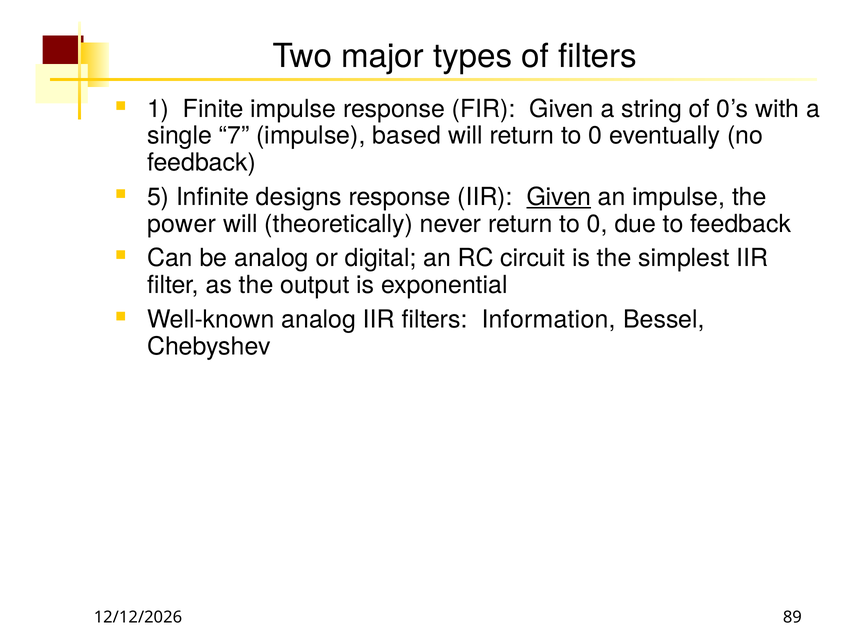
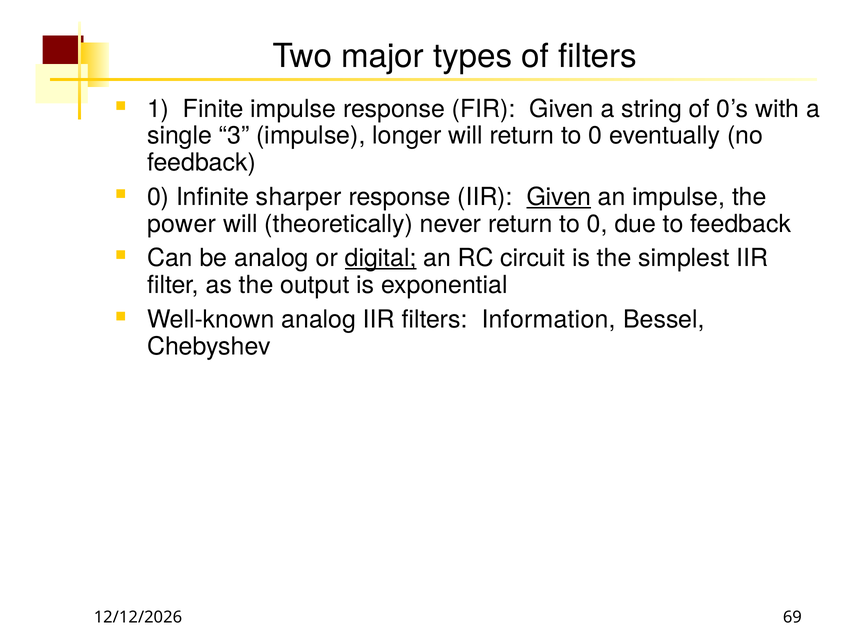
7: 7 -> 3 (234, 136)
based: based -> longer (407, 136)
5: 5 -> 0 (158, 197)
designs: designs -> sharper (299, 197)
digital underline: none -> present (381, 258)
89: 89 -> 69 (792, 617)
